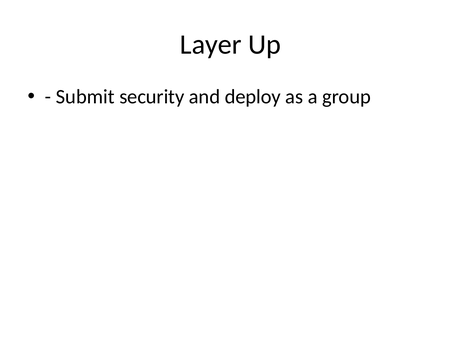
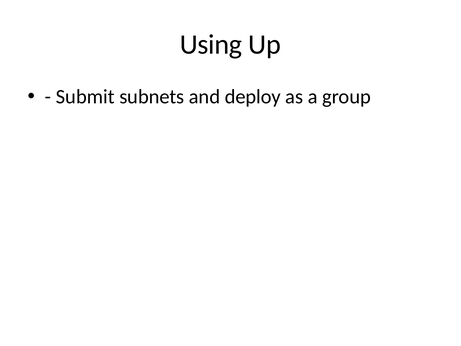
Layer: Layer -> Using (211, 45)
security: security -> subnets (152, 97)
